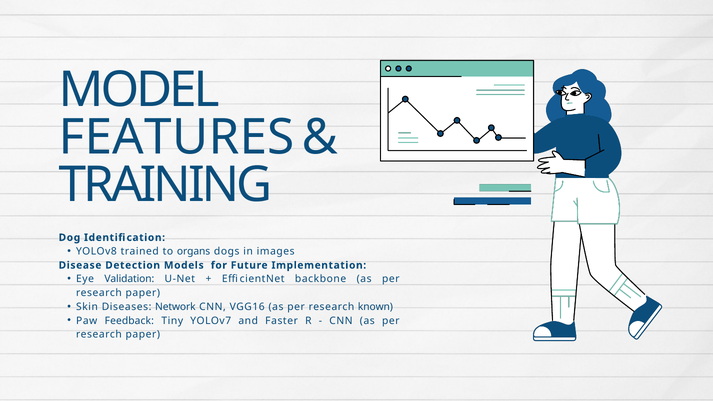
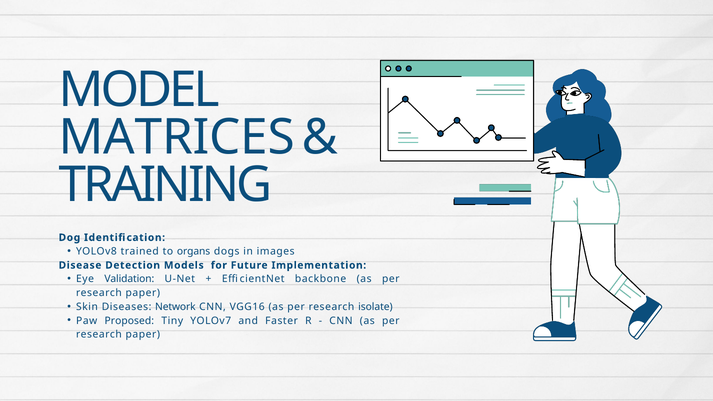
FEATURES: FEATURES -> MATRICES (177, 138)
known: known -> isolate (375, 307)
Feedback: Feedback -> Proposed (129, 321)
